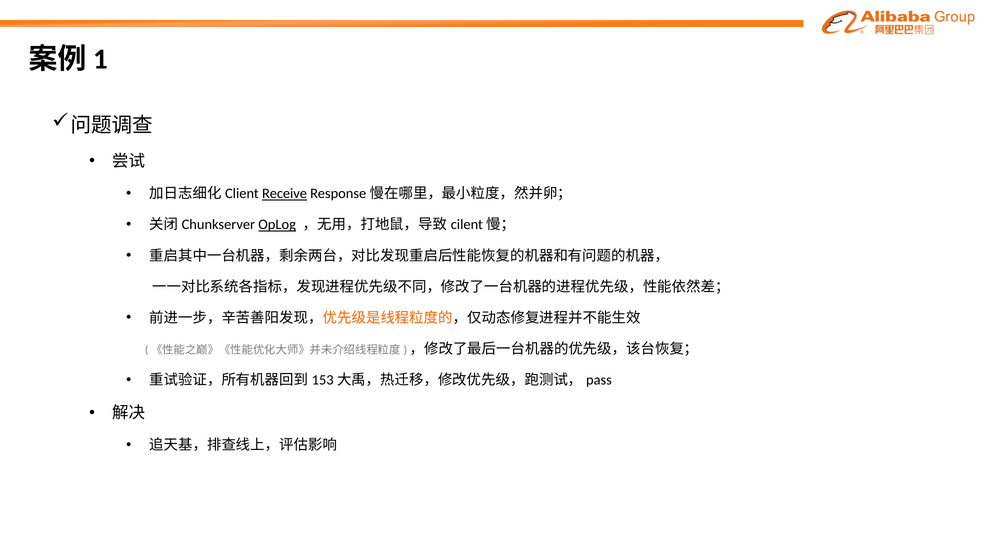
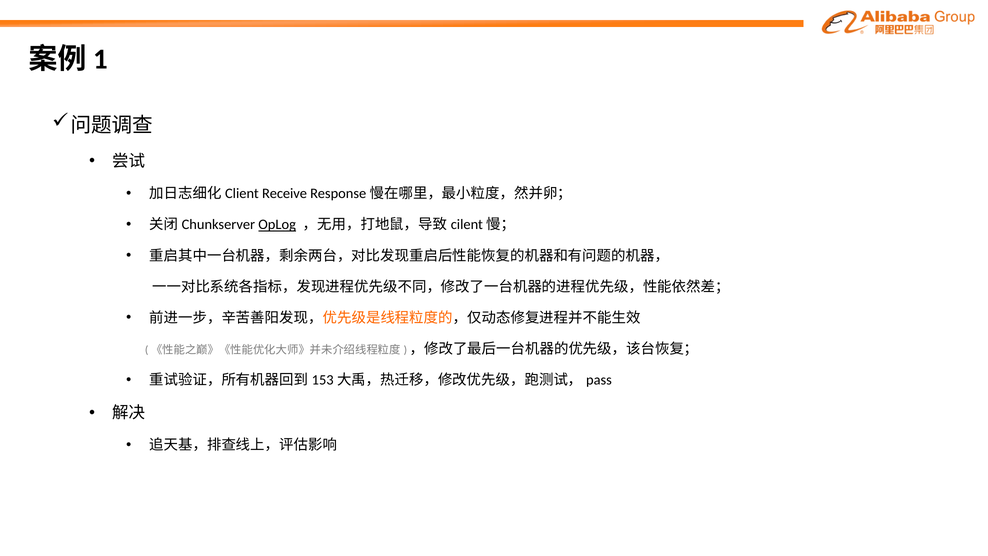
Receive underline: present -> none (285, 194)
